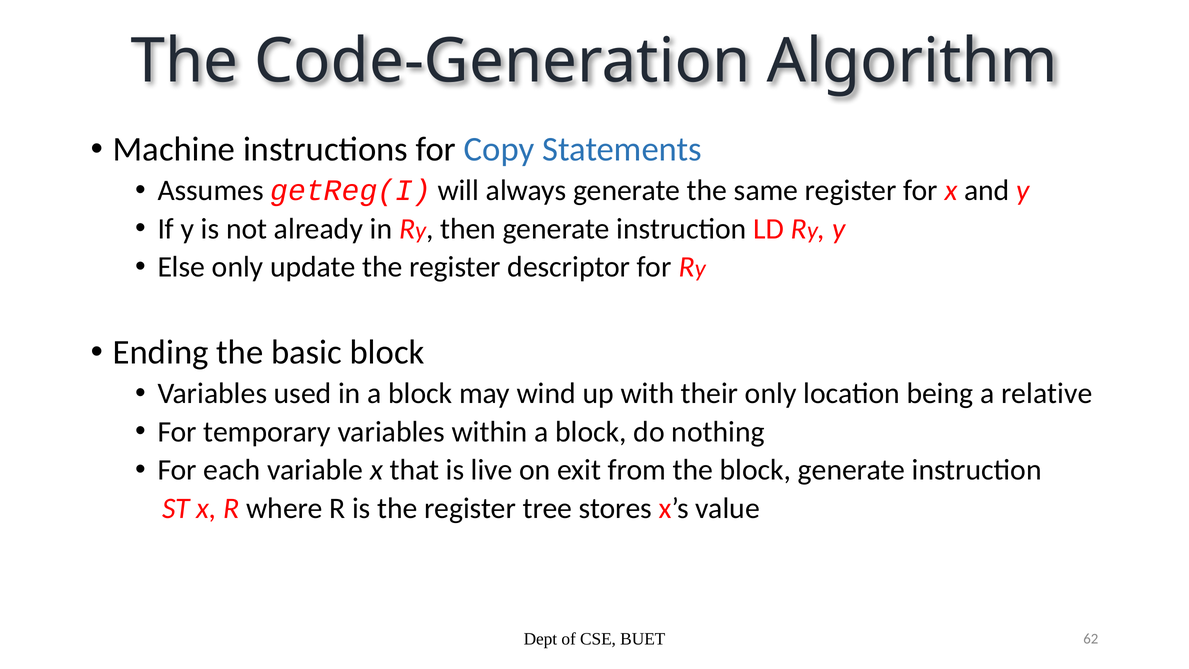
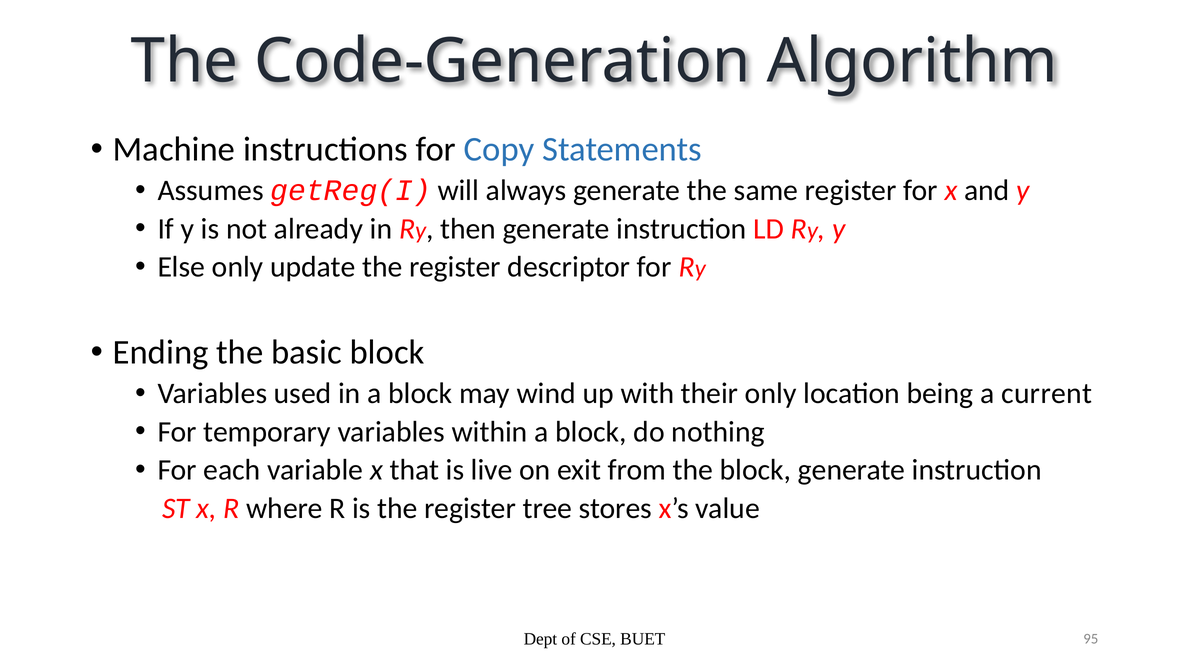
relative: relative -> current (1047, 393)
62: 62 -> 95 (1091, 639)
